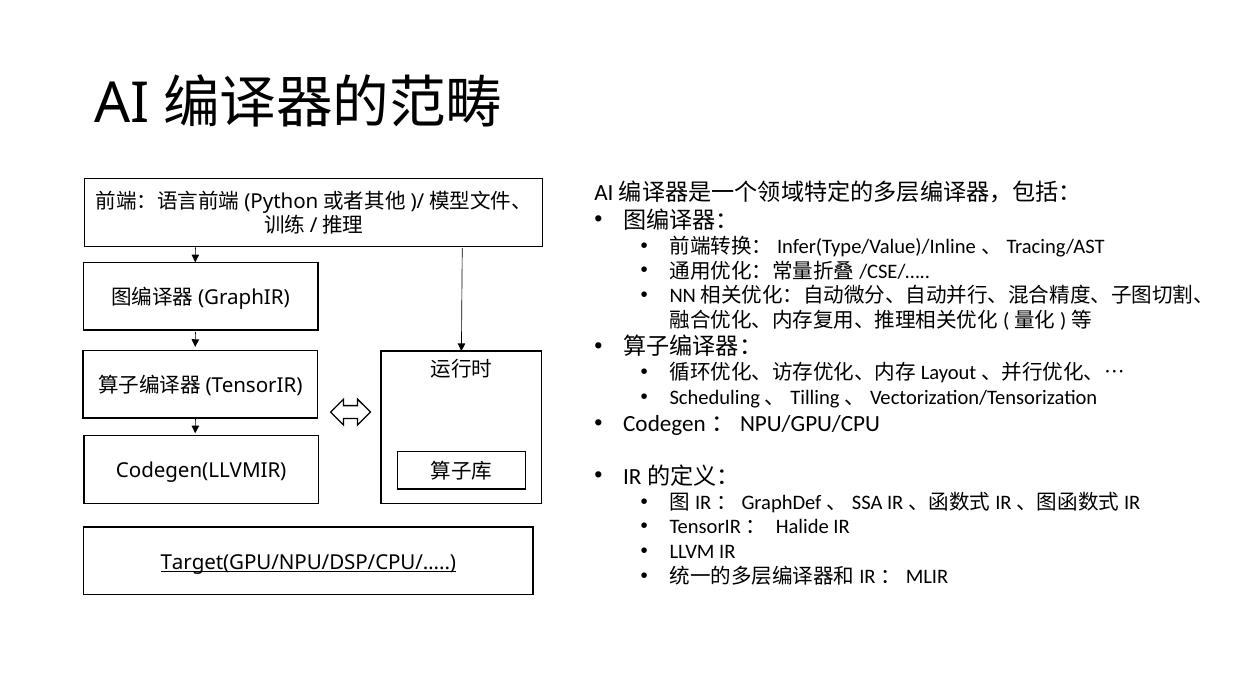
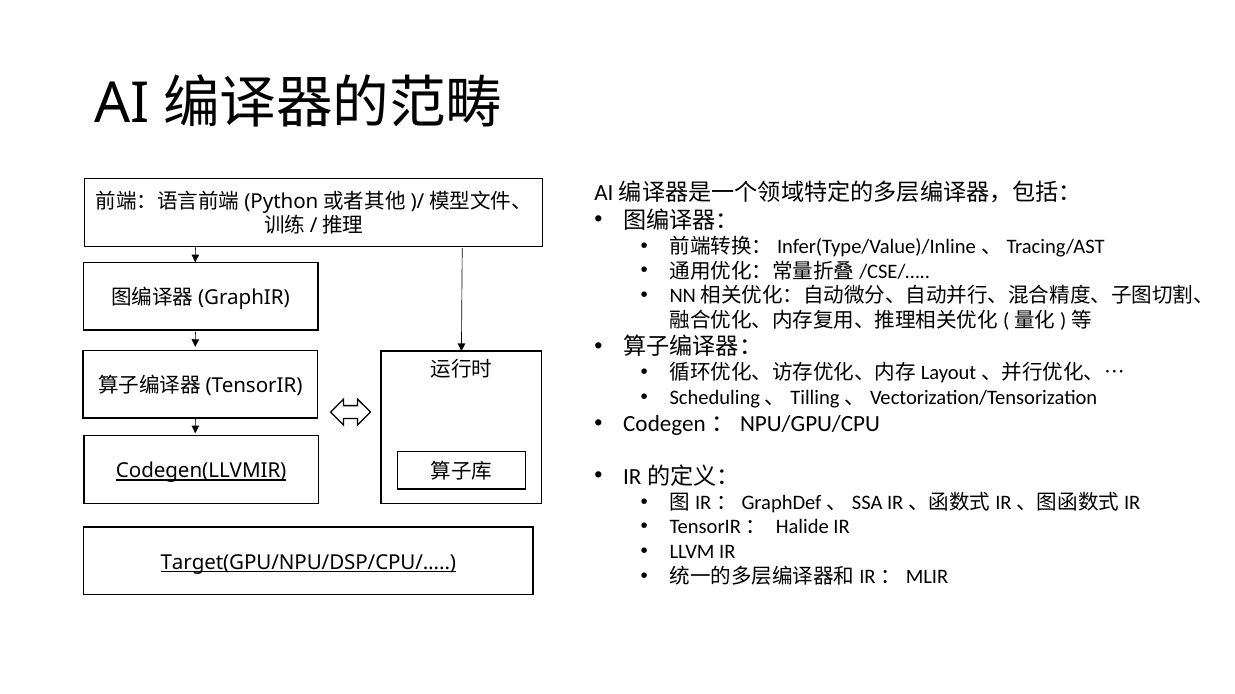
Codegen(LLVMIR underline: none -> present (201, 472)
